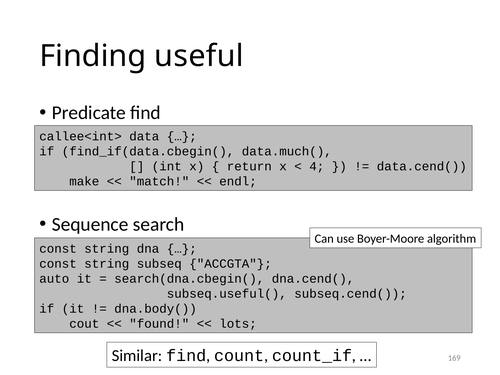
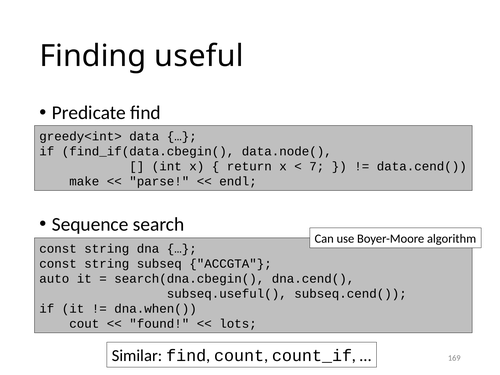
callee<int>: callee<int> -> greedy<int> (81, 136)
data.much(: data.much( -> data.node( (287, 151)
4: 4 -> 7 (317, 166)
match: match -> parse (159, 181)
dna.body(: dna.body( -> dna.when( (156, 309)
